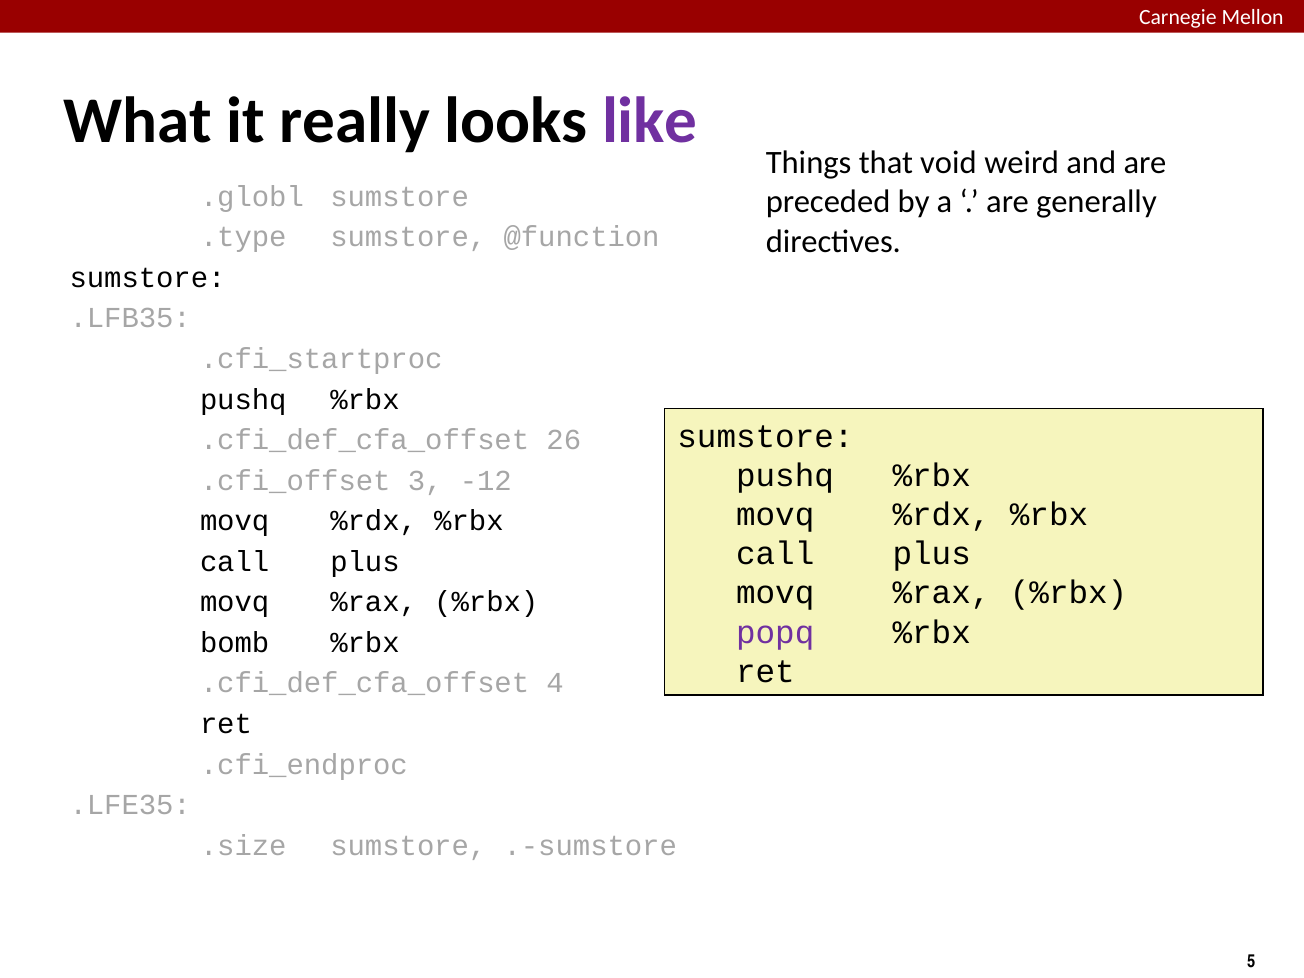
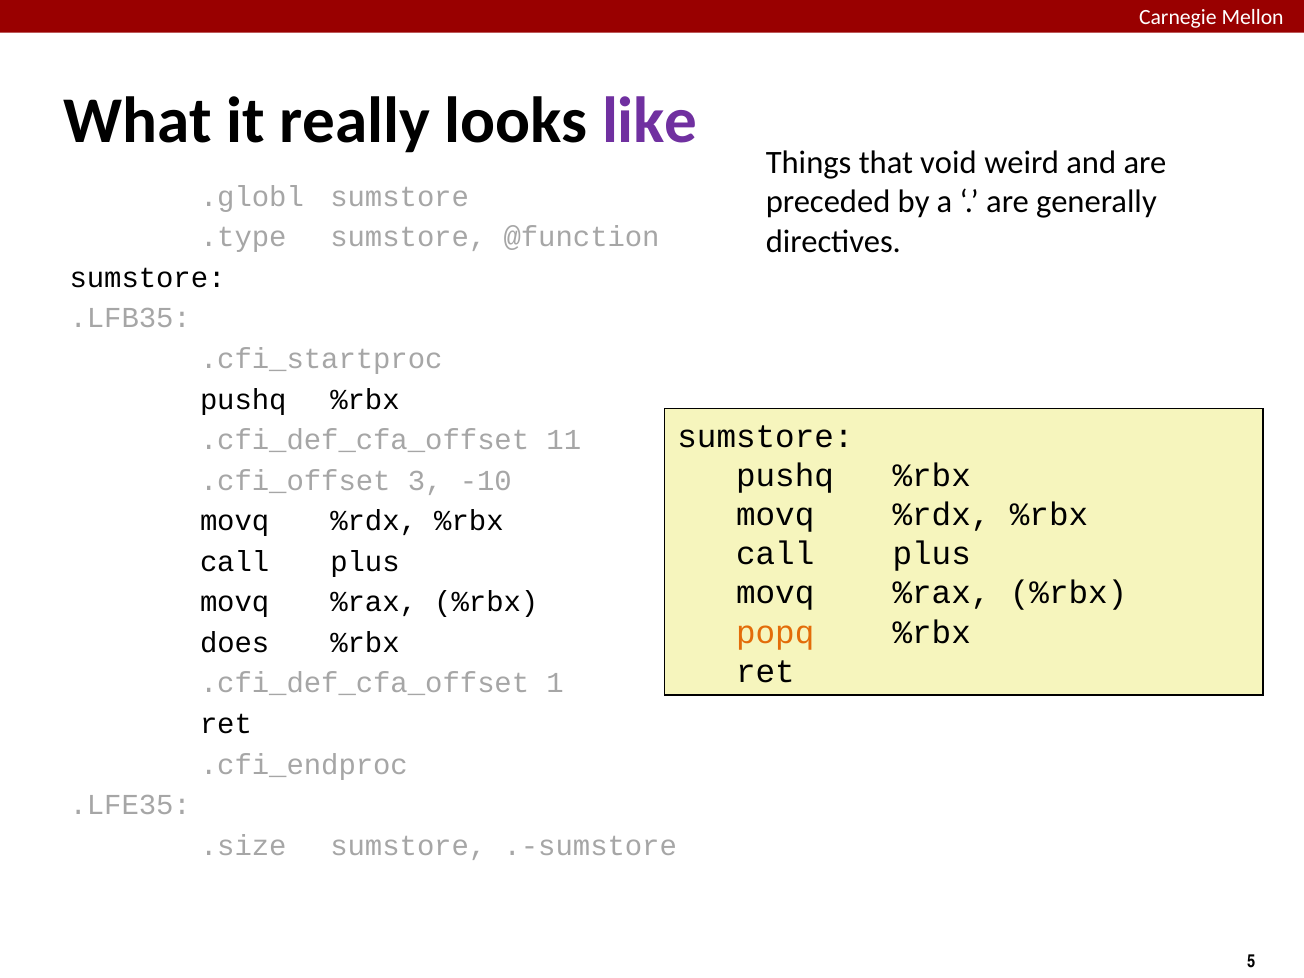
26: 26 -> 11 (564, 440)
-12: -12 -> -10 (486, 481)
popq colour: purple -> orange (775, 632)
bomb: bomb -> does (235, 643)
4: 4 -> 1 (555, 683)
